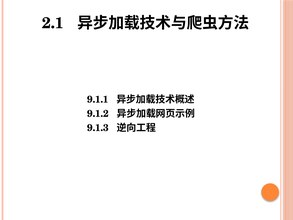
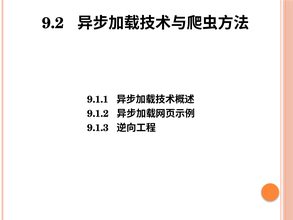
2.1: 2.1 -> 9.2 (53, 23)
